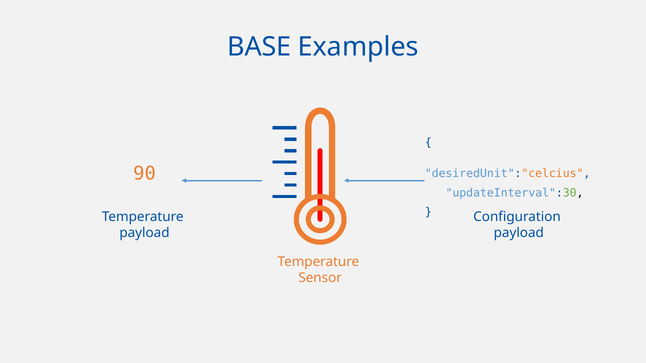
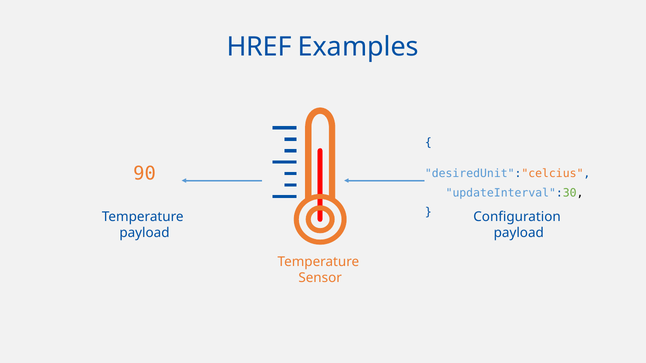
BASE: BASE -> HREF (259, 47)
